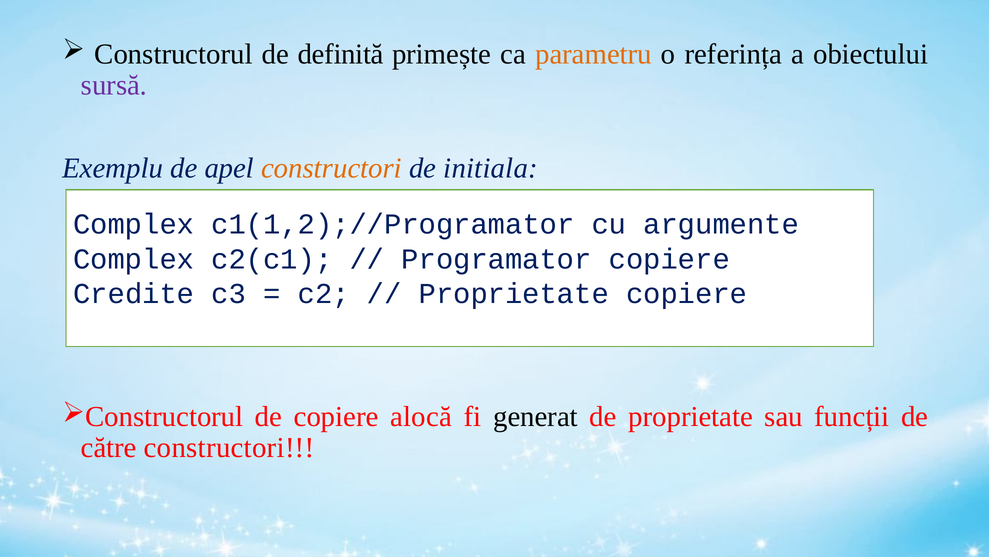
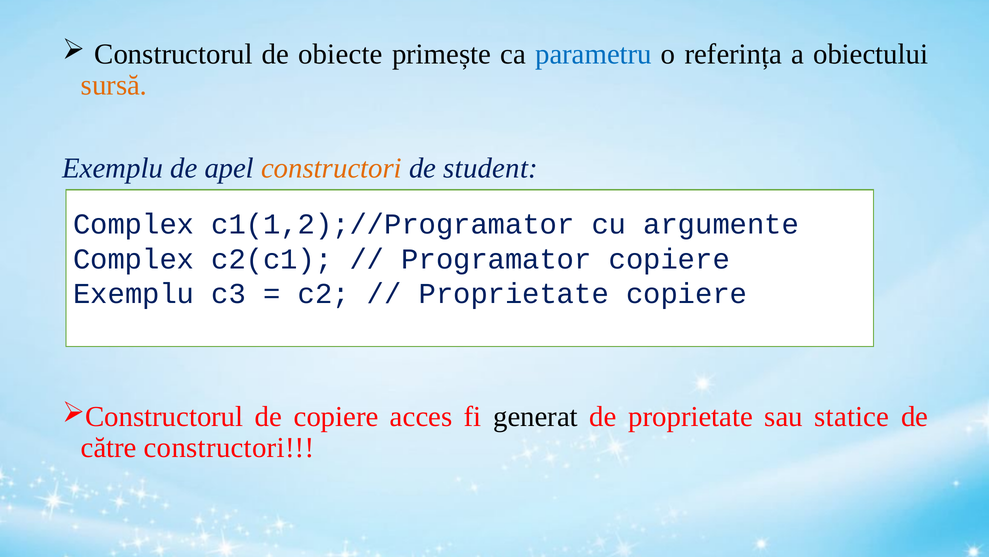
definită: definită -> obiecte (340, 54)
parametru colour: orange -> blue (593, 54)
sursă colour: purple -> orange (114, 85)
initiala: initiala -> student (491, 168)
Credite: Credite -> Exemplu (134, 293)
alocă: alocă -> acces (421, 416)
funcții: funcții -> statice (852, 416)
